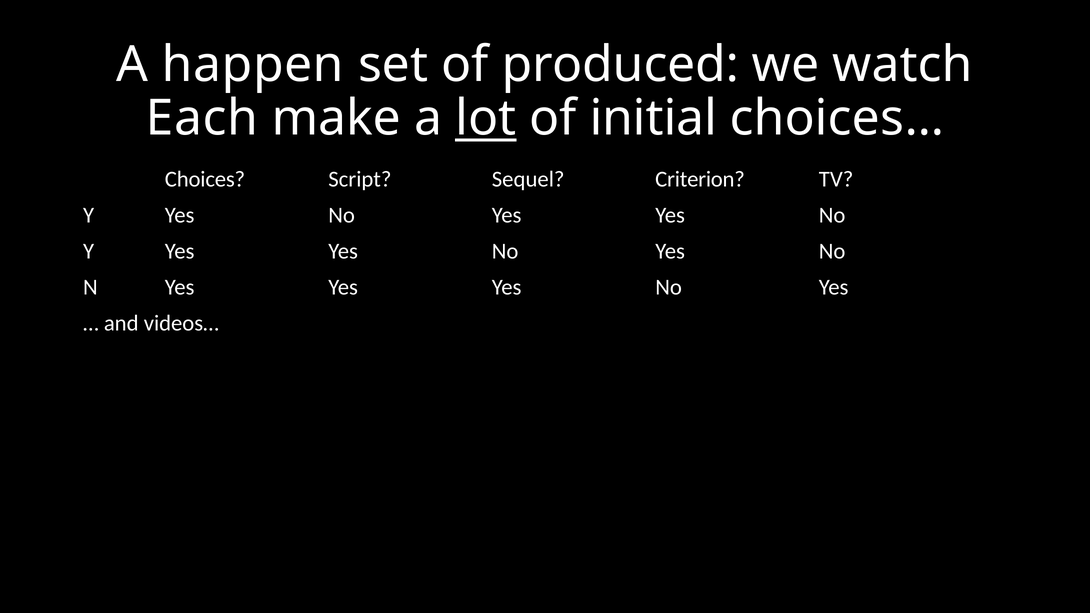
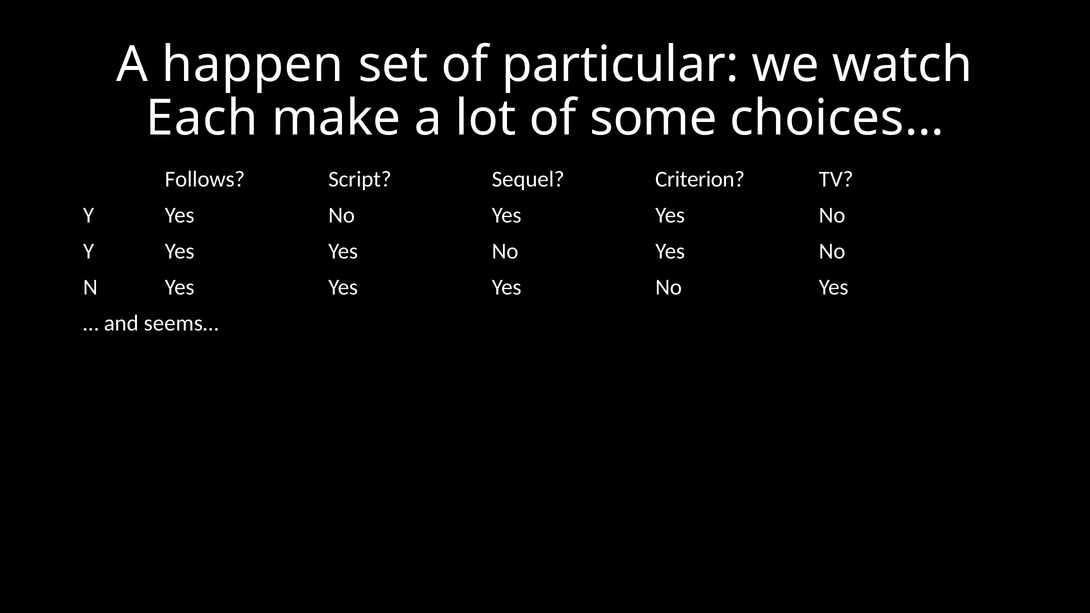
produced: produced -> particular (620, 65)
lot underline: present -> none (486, 119)
initial: initial -> some (653, 119)
Choices: Choices -> Follows (205, 179)
videos…: videos… -> seems… (181, 323)
